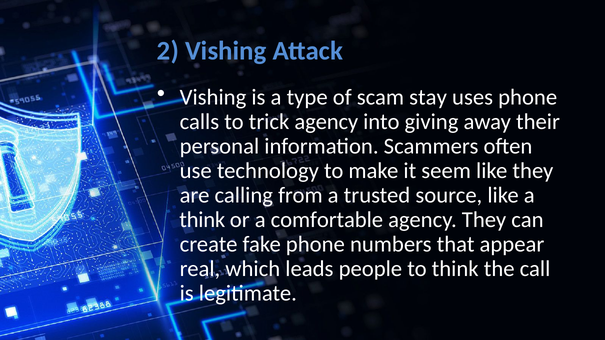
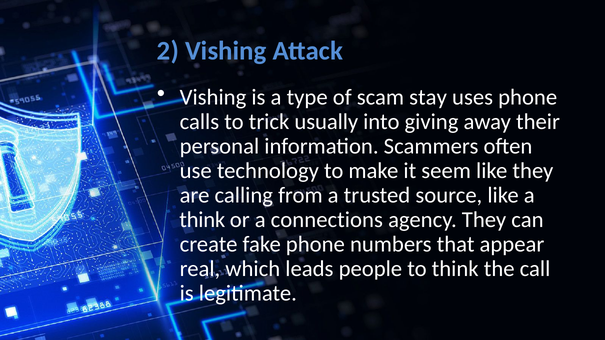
trick agency: agency -> usually (326, 122)
comfortable: comfortable -> connections (327, 220)
